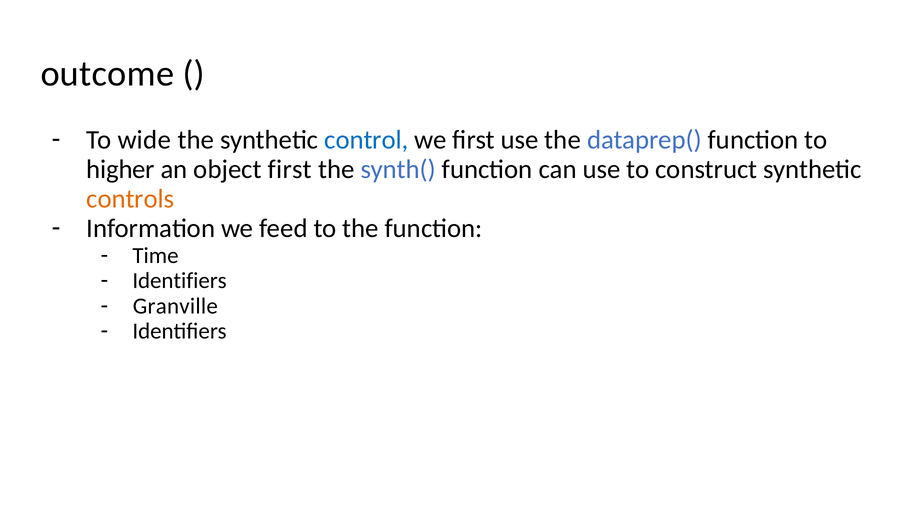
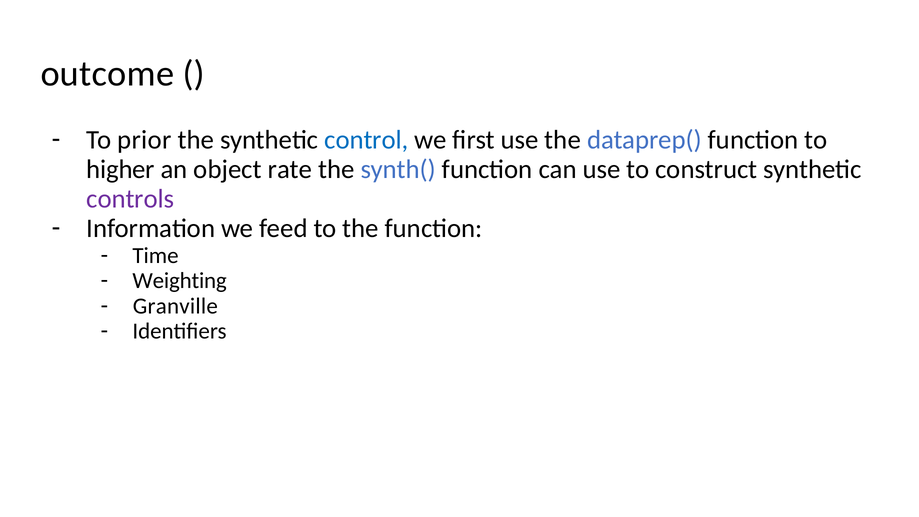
wide: wide -> prior (144, 140)
object first: first -> rate (290, 169)
controls colour: orange -> purple (130, 199)
Identifiers: Identifiers -> Weighting (180, 281)
